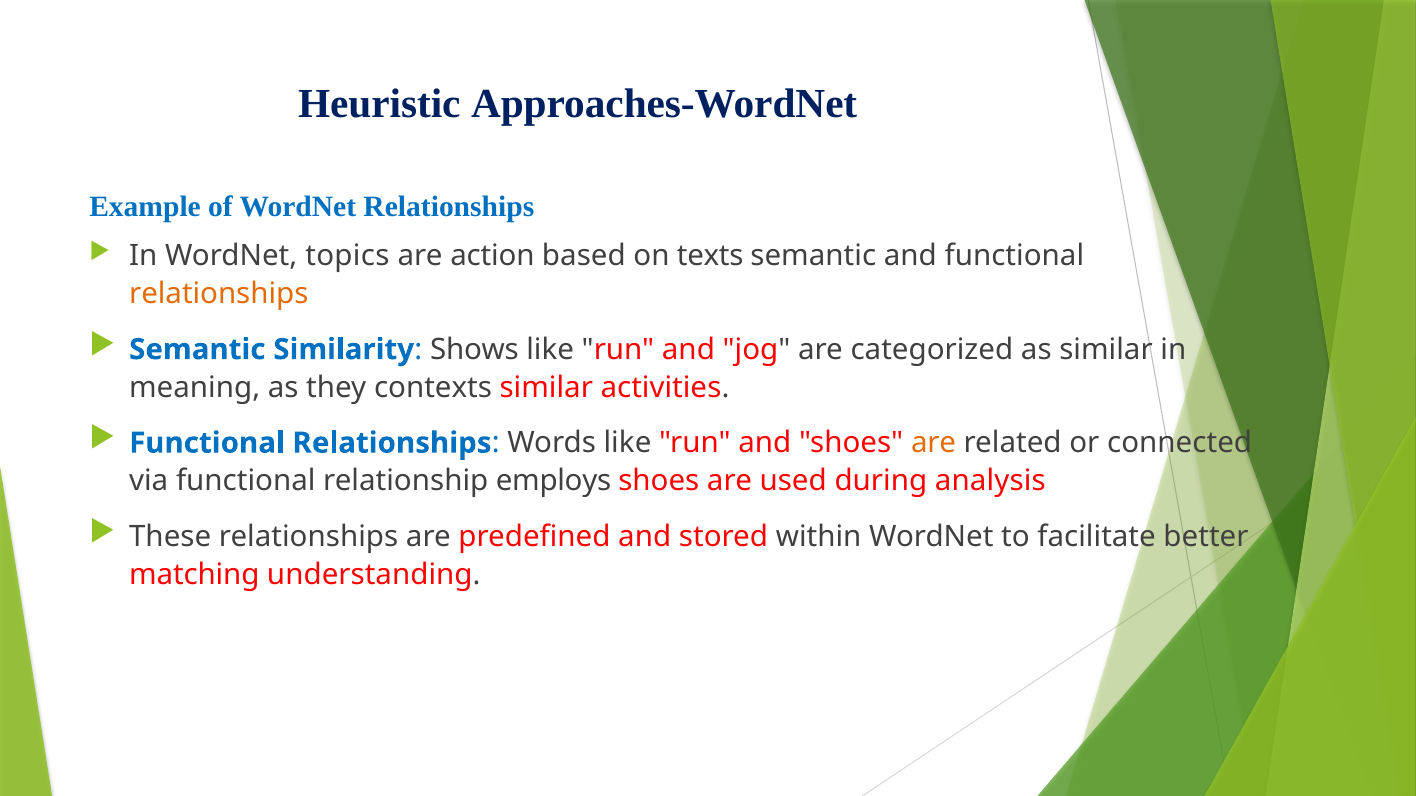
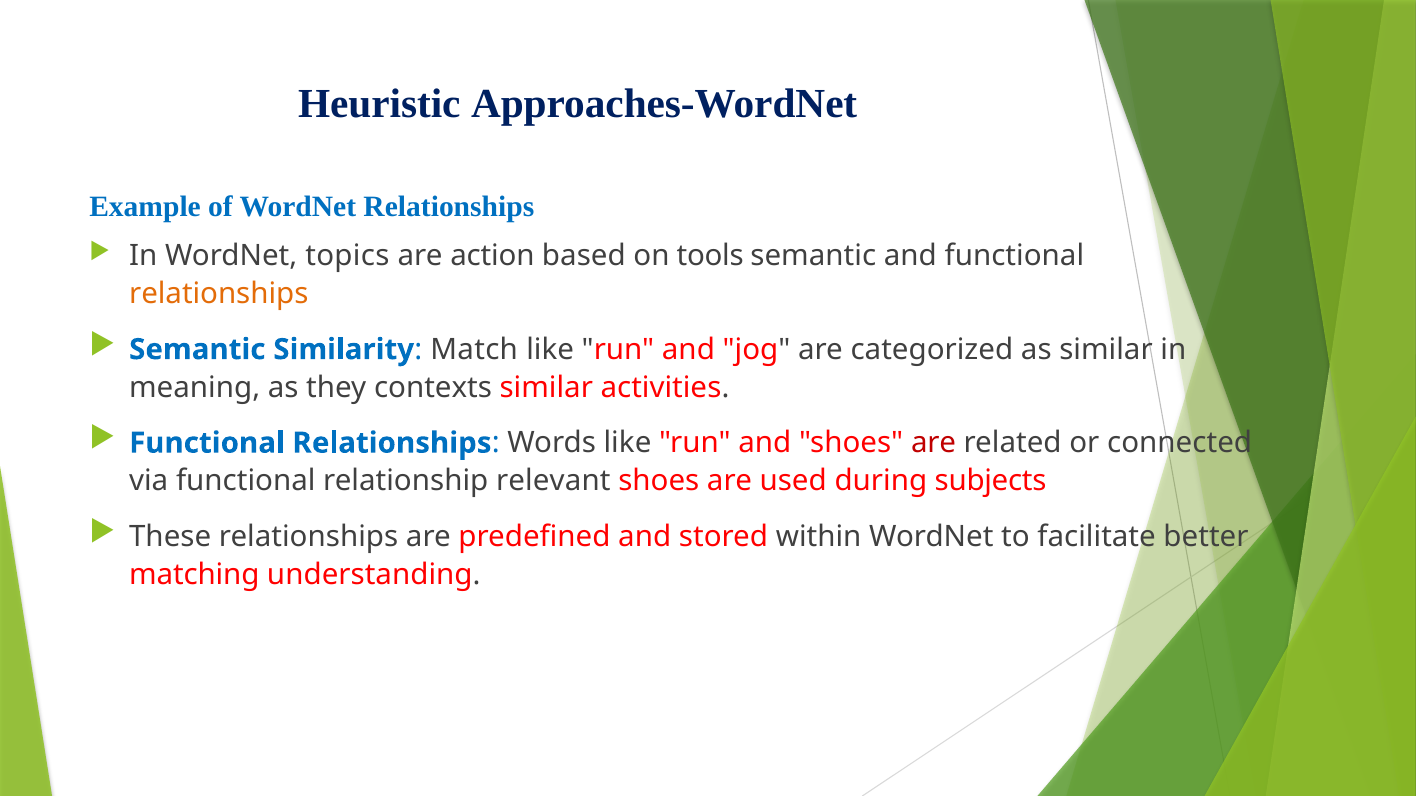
texts: texts -> tools (710, 256)
Shows: Shows -> Match (474, 350)
are colour: orange -> red (934, 443)
employs: employs -> relevant (553, 481)
analysis: analysis -> subjects (991, 481)
